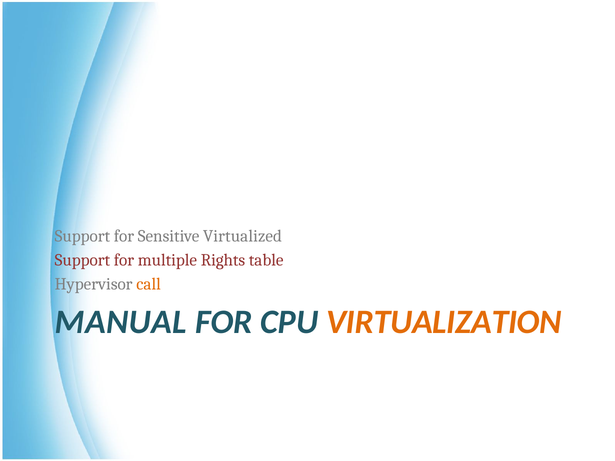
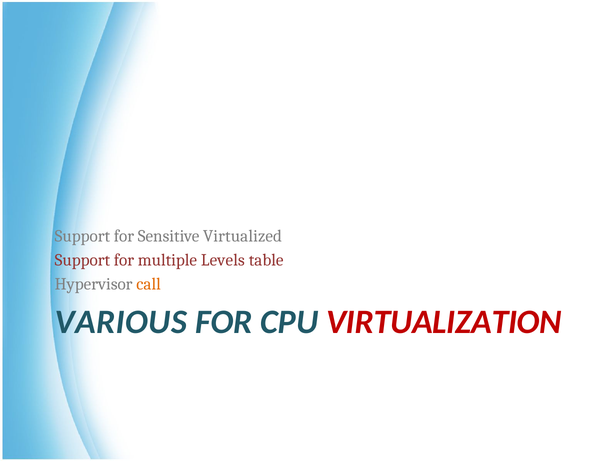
Rights: Rights -> Levels (223, 260)
MANUAL: MANUAL -> VARIOUS (121, 322)
VIRTUALIZATION colour: orange -> red (444, 322)
